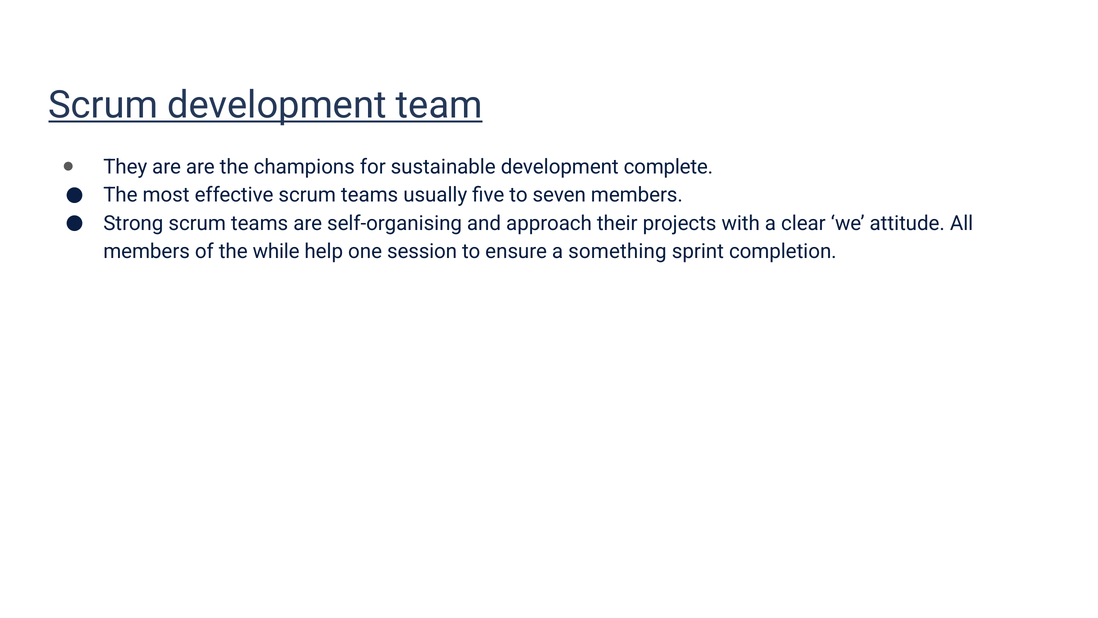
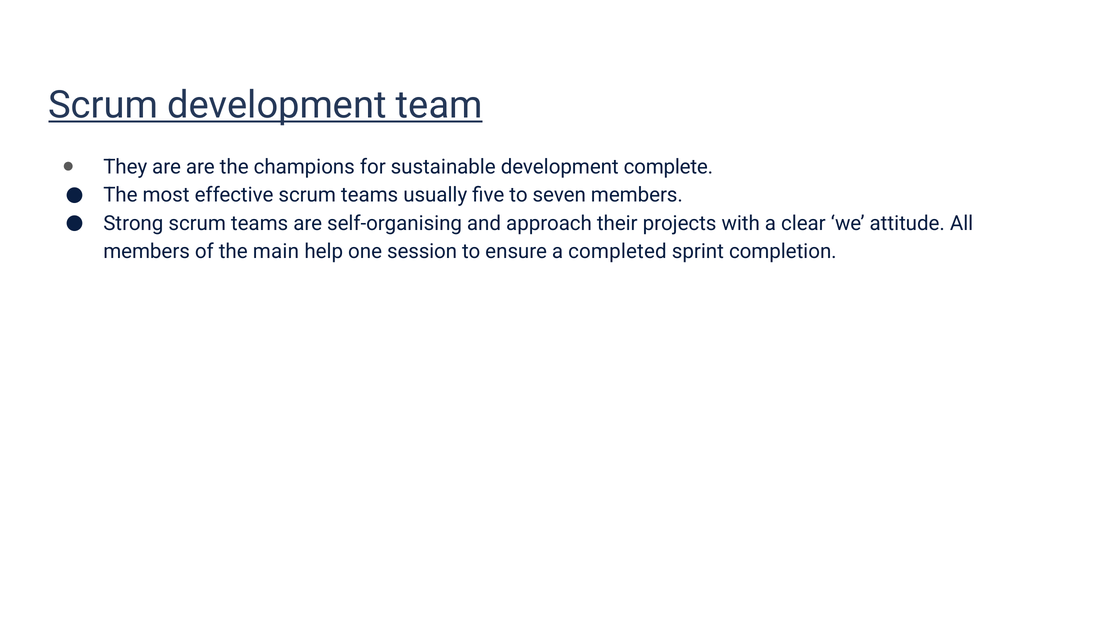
while: while -> main (276, 252)
something: something -> completed (617, 252)
